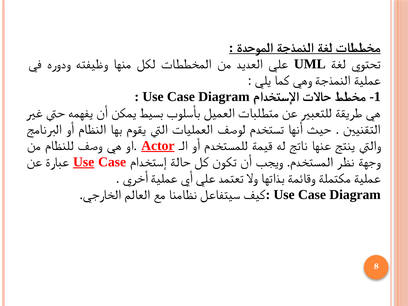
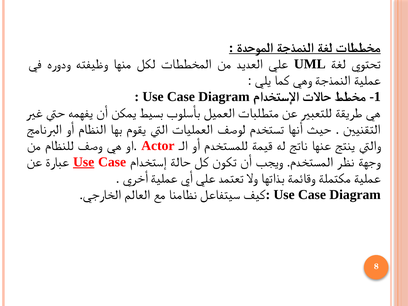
Actor underline: present -> none (158, 146)
